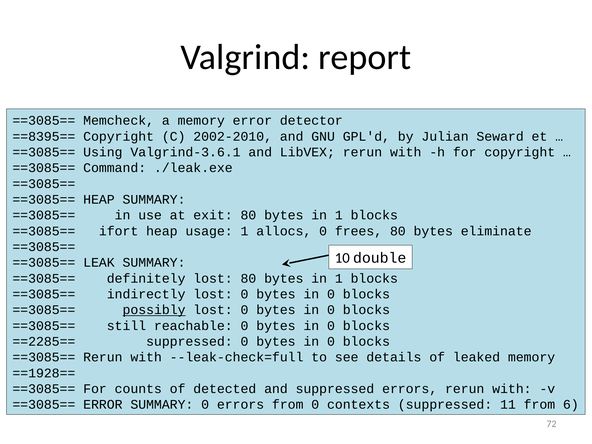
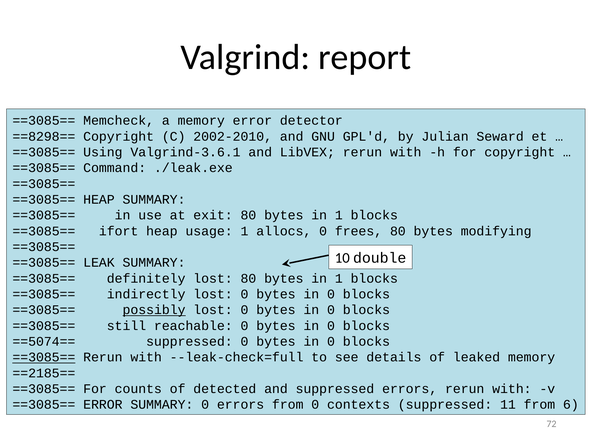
==8395==: ==8395== -> ==8298== (44, 136)
eliminate: eliminate -> modifying (496, 231)
==2285==: ==2285== -> ==5074== (44, 341)
==3085== underline: none -> present (44, 357)
==1928==: ==1928== -> ==2185== (44, 373)
